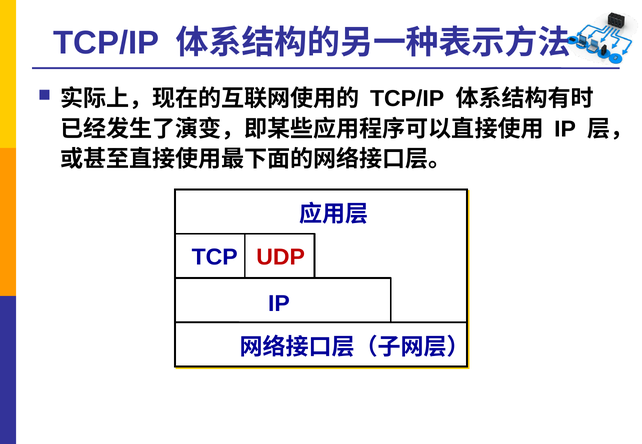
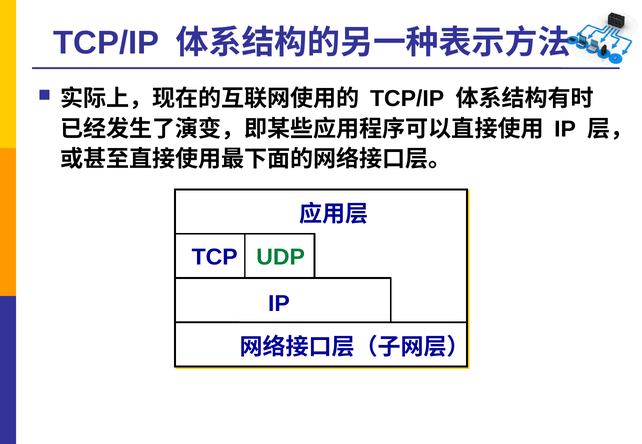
UDP colour: red -> green (281, 258)
